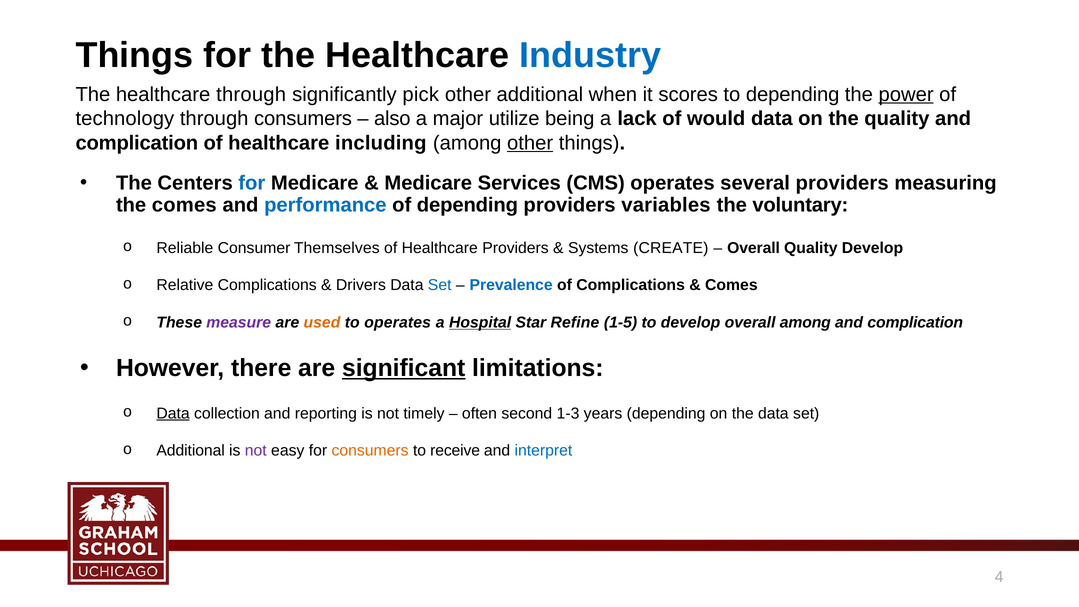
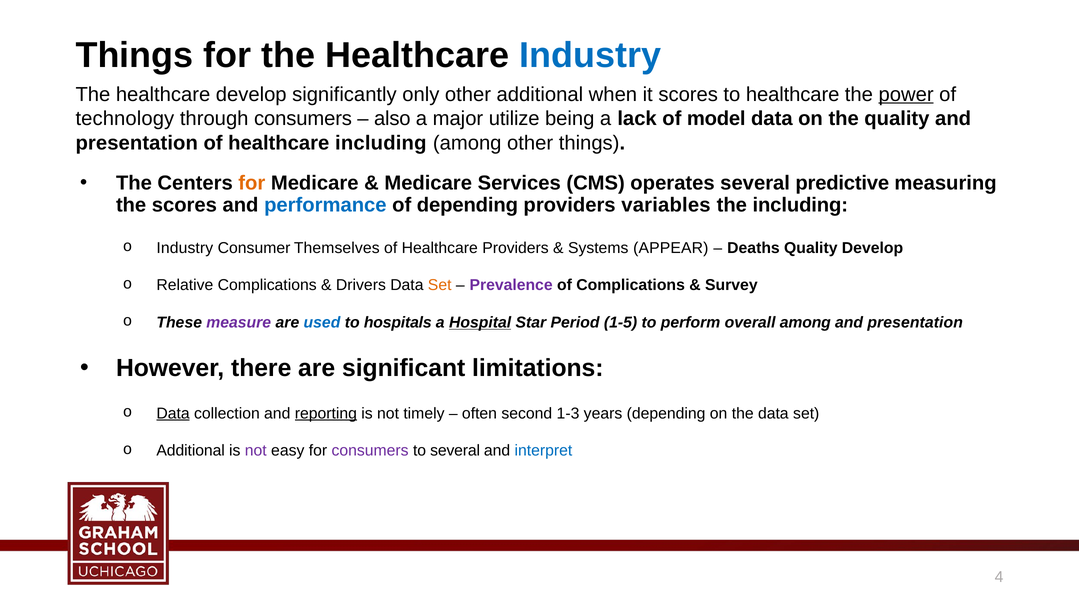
healthcare through: through -> develop (251, 94)
pick: pick -> only (421, 94)
to depending: depending -> healthcare (793, 94)
would: would -> model (716, 119)
complication: complication -> presentation (137, 143)
other underline: present -> none (530, 143)
for colour: blue -> orange (252, 183)
several providers: providers -> predictive (842, 183)
the comes: comes -> scores (184, 205)
the voluntary: voluntary -> including (800, 205)
Reliable: Reliable -> Industry (185, 248)
CREATE: CREATE -> APPEAR (671, 248)
Overall: Overall -> Deaths (753, 248)
Set colour: blue -> orange (440, 285)
Prevalence colour: blue -> purple (511, 285)
Comes: Comes -> Survey (731, 285)
used colour: orange -> blue (322, 322)
to operates: operates -> hospitals (398, 322)
Refine: Refine -> Period (575, 322)
to develop: develop -> perform (691, 322)
complication: complication -> presentation (915, 322)
significant underline: present -> none (404, 368)
reporting underline: none -> present (326, 413)
consumers colour: orange -> purple (370, 451)
to receive: receive -> several (455, 451)
